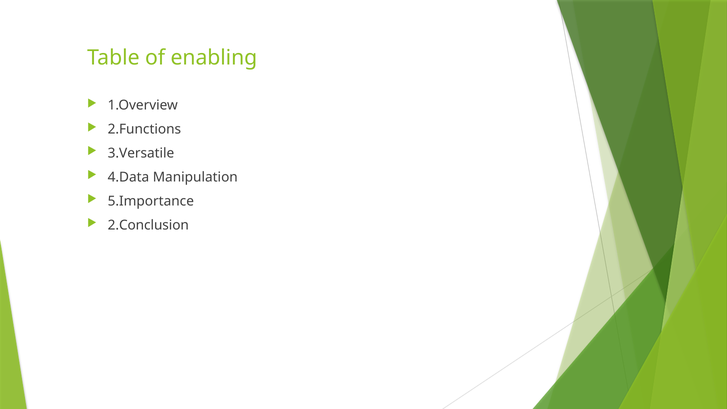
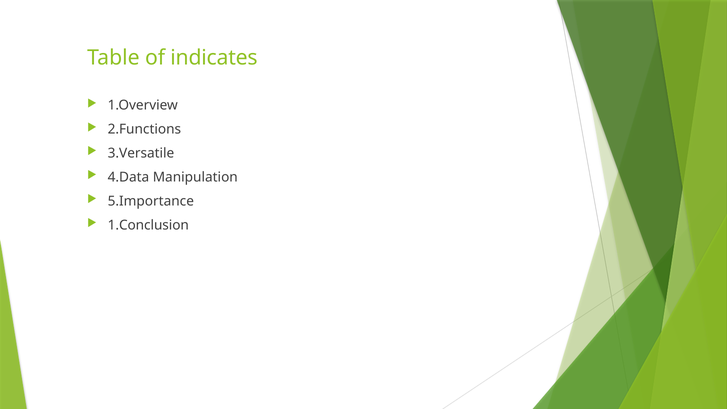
enabling: enabling -> indicates (214, 58)
2.Conclusion: 2.Conclusion -> 1.Conclusion (148, 225)
